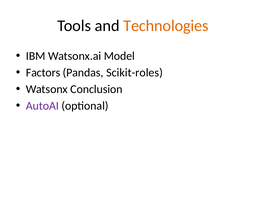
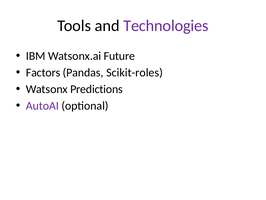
Technologies colour: orange -> purple (166, 26)
Model: Model -> Future (119, 56)
Conclusion: Conclusion -> Predictions (96, 89)
